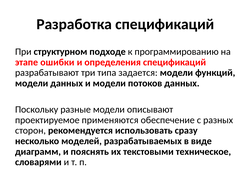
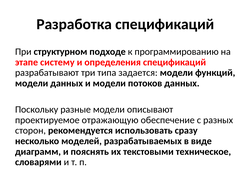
ошибки: ошибки -> систему (57, 62)
применяются: применяются -> отражающую (110, 120)
